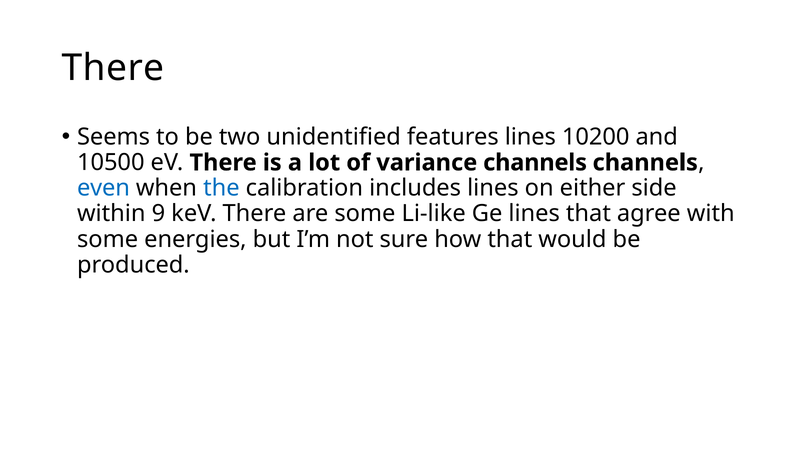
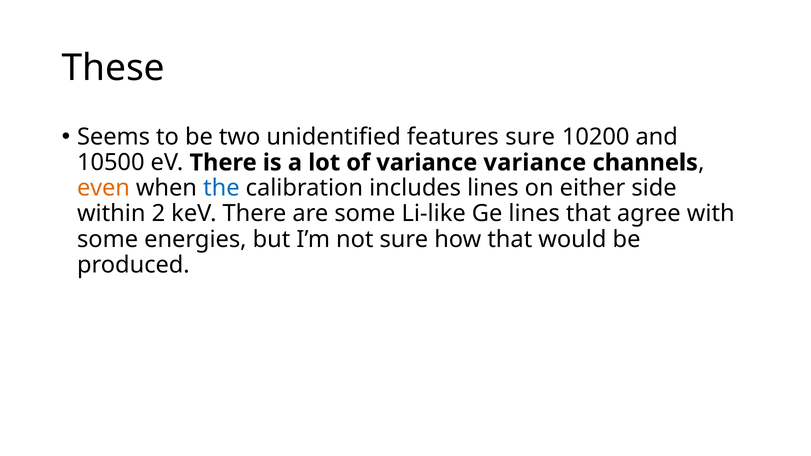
There: There -> These (113, 68)
features lines: lines -> sure (530, 137)
variance channels: channels -> variance (535, 163)
even colour: blue -> orange (103, 188)
9: 9 -> 2 (158, 214)
